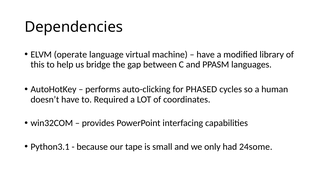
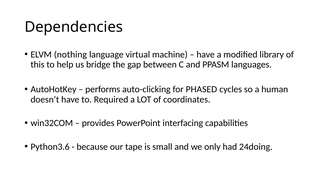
operate: operate -> nothing (70, 54)
Python3.1: Python3.1 -> Python3.6 (50, 147)
24some: 24some -> 24doing (256, 147)
